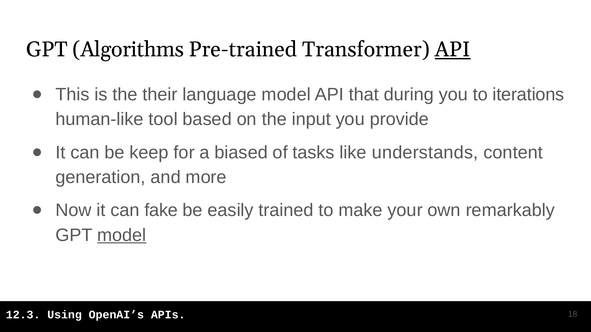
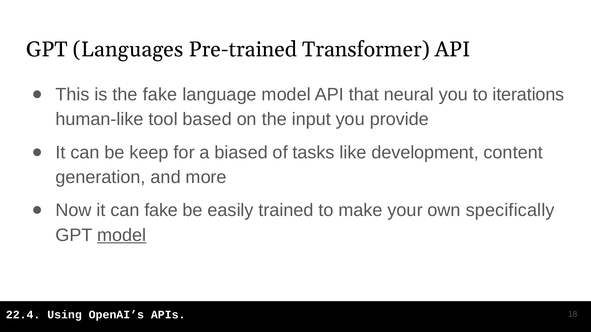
Algorithms: Algorithms -> Languages (128, 50)
API underline: present -> none (453, 50)
the their: their -> fake (160, 95)
during: during -> neural (409, 95)
understands: understands -> development (425, 153)
remarkably: remarkably -> specifically (510, 211)
12.3: 12.3 -> 22.4 (23, 315)
